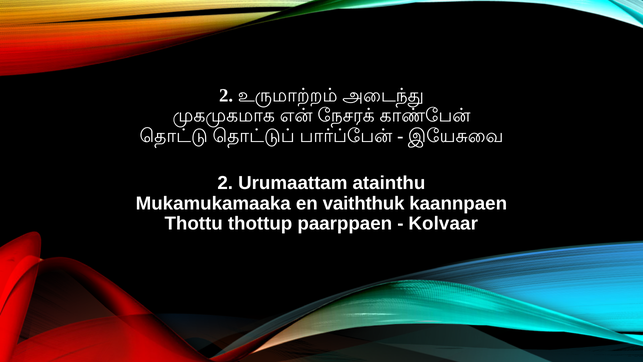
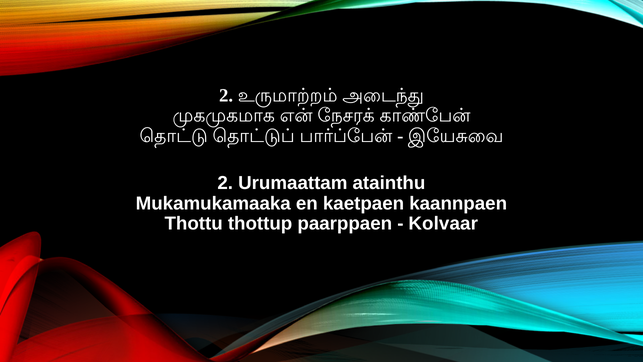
vaiththuk: vaiththuk -> kaetpaen (364, 203)
